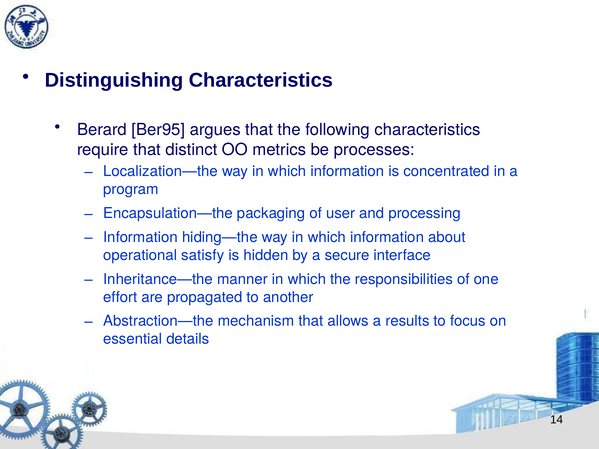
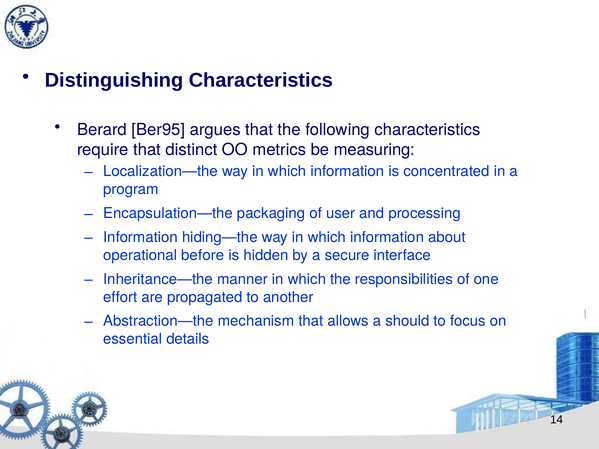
processes: processes -> measuring (374, 150)
satisfy: satisfy -> before (203, 255)
results: results -> should (407, 321)
